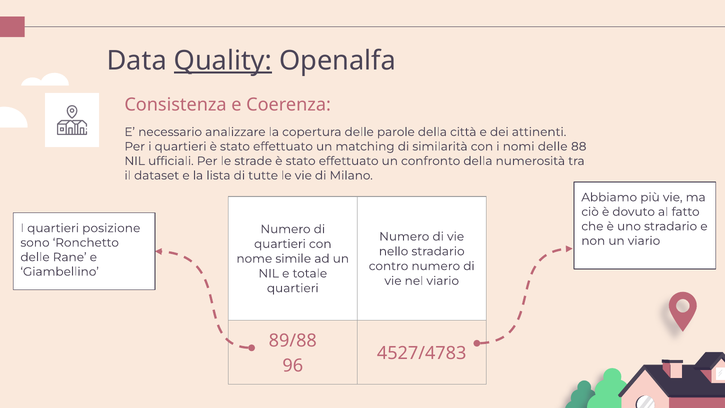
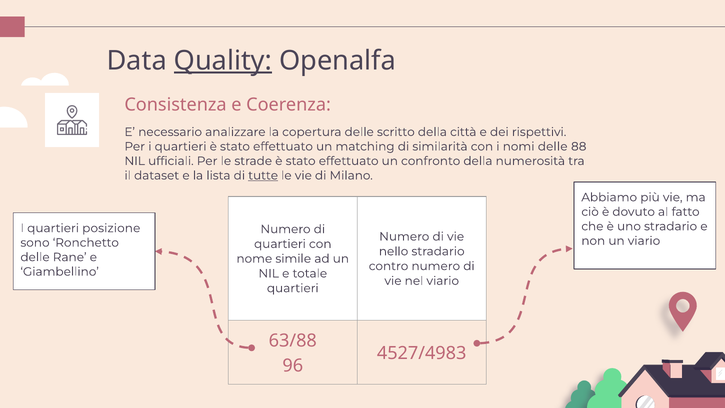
parole: parole -> scritto (396, 132)
attinenti: attinenti -> rispettivi (539, 132)
tutte underline: none -> present (263, 175)
89/88: 89/88 -> 63/88 (293, 341)
4527/4783: 4527/4783 -> 4527/4983 (422, 353)
